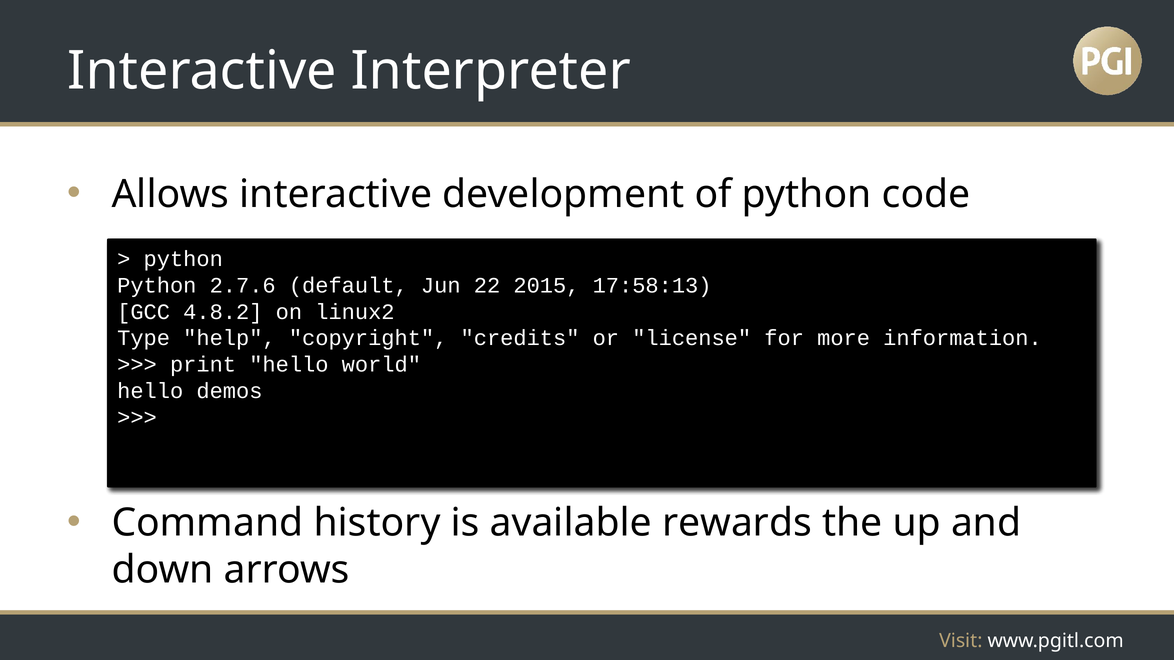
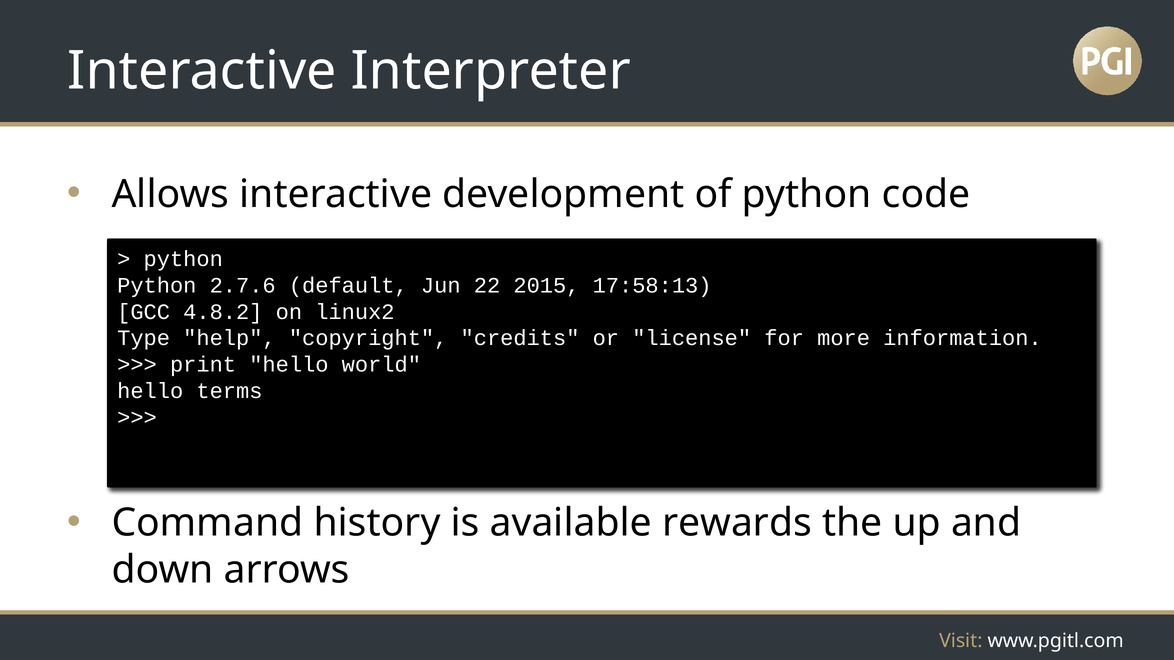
demos: demos -> terms (229, 391)
